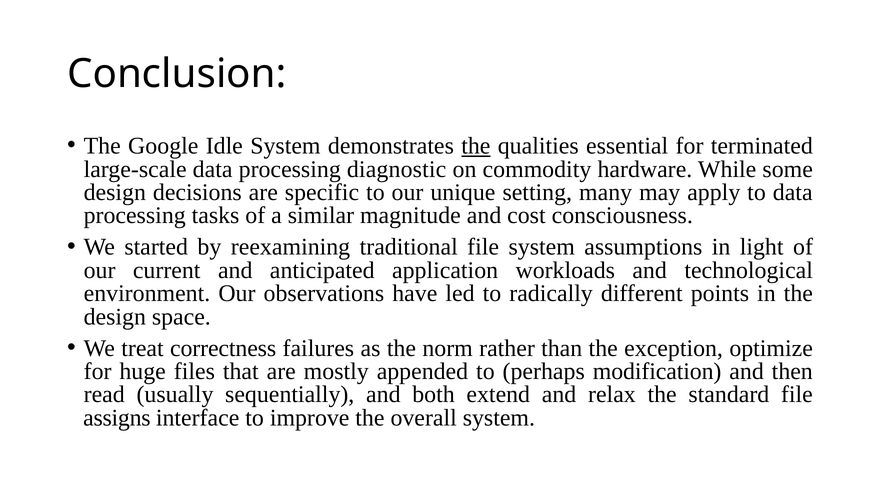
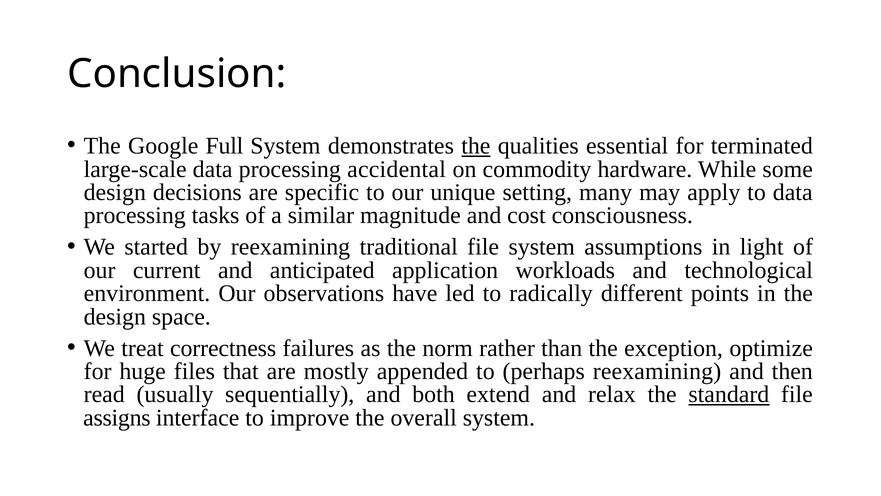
Idle: Idle -> Full (224, 146)
diagnostic: diagnostic -> accidental (397, 169)
perhaps modification: modification -> reexamining (657, 371)
standard underline: none -> present (729, 394)
